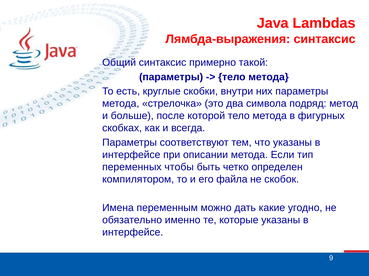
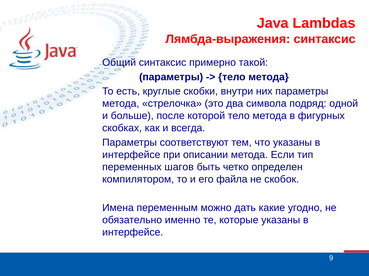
метод: метод -> одной (344, 104)
чтобы: чтобы -> шагов (179, 167)
